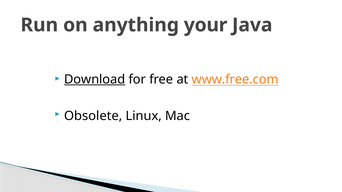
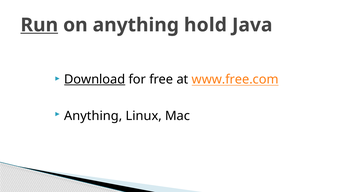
Run underline: none -> present (39, 25)
your: your -> hold (205, 25)
Obsolete: Obsolete -> Anything (93, 116)
